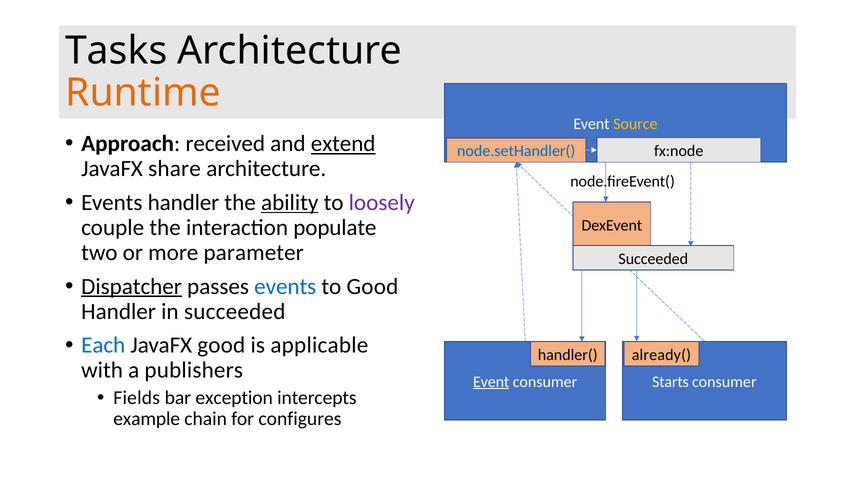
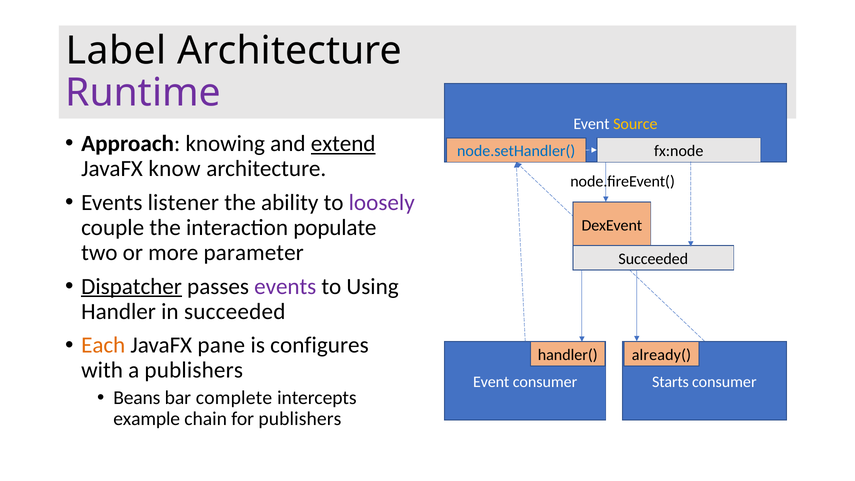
Tasks: Tasks -> Label (116, 51)
Runtime colour: orange -> purple (143, 93)
received: received -> knowing (225, 144)
share: share -> know (174, 169)
Events handler: handler -> listener (183, 202)
ability underline: present -> none (290, 202)
events colour: blue -> purple (285, 286)
to Good: Good -> Using (373, 286)
Each colour: blue -> orange (103, 345)
JavaFX good: good -> pane (221, 345)
applicable: applicable -> configures (319, 345)
Event underline: present -> none (491, 382)
Fields: Fields -> Beans (137, 398)
exception: exception -> complete (234, 398)
for configures: configures -> publishers (300, 419)
